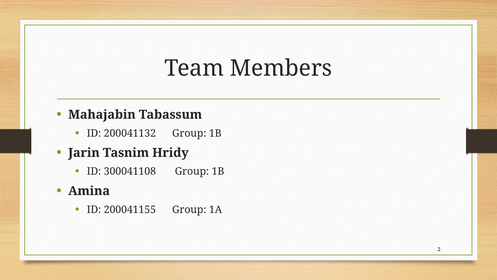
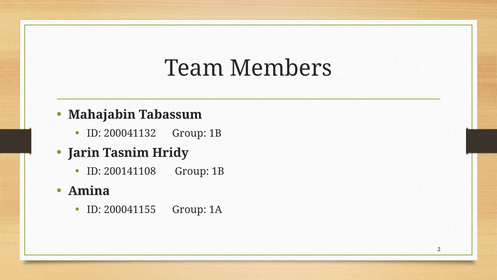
300041108: 300041108 -> 200141108 (130, 171)
